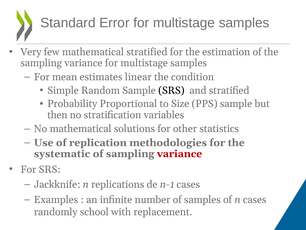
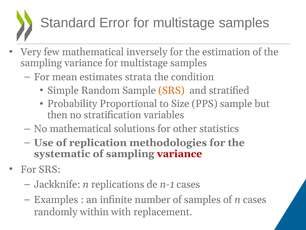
mathematical stratified: stratified -> inversely (147, 52)
linear: linear -> strata (138, 77)
SRS colour: black -> orange (171, 90)
school: school -> within (94, 212)
